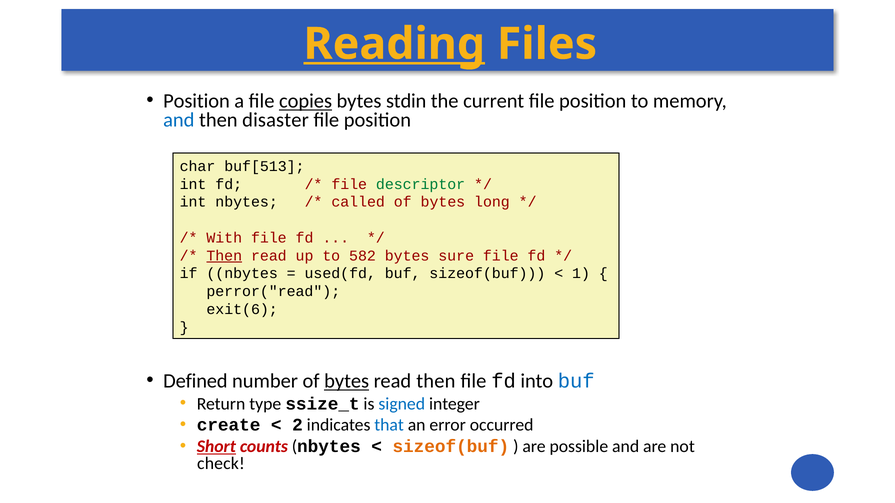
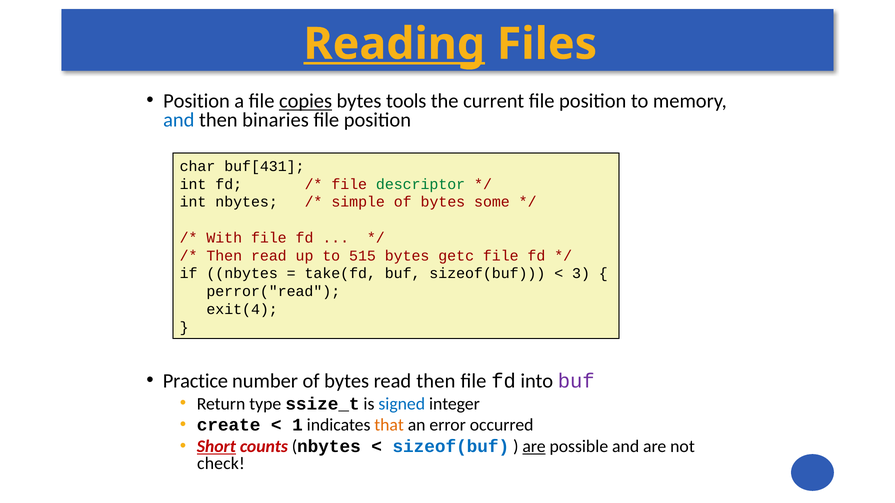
stdin: stdin -> tools (406, 101)
disaster: disaster -> binaries (276, 120)
buf[513: buf[513 -> buf[431 (264, 166)
called: called -> simple (358, 202)
long: long -> some (492, 202)
Then underline: present -> none (224, 256)
582: 582 -> 515 (363, 256)
sure: sure -> getc (456, 256)
used(fd: used(fd -> take(fd (340, 274)
1: 1 -> 3 (581, 274)
exit(6: exit(6 -> exit(4 (242, 310)
Defined: Defined -> Practice (195, 381)
bytes underline: present -> none (347, 381)
buf colour: blue -> purple (576, 381)
2: 2 -> 1 (297, 425)
that colour: blue -> orange (389, 425)
sizeof(buf colour: orange -> blue (451, 447)
are underline: none -> present (534, 447)
